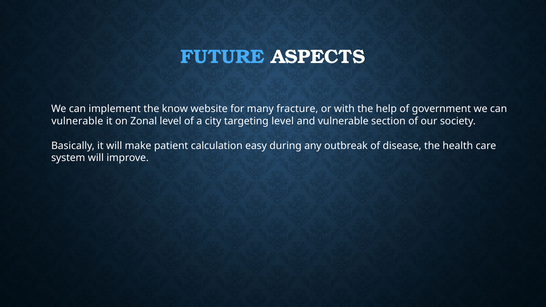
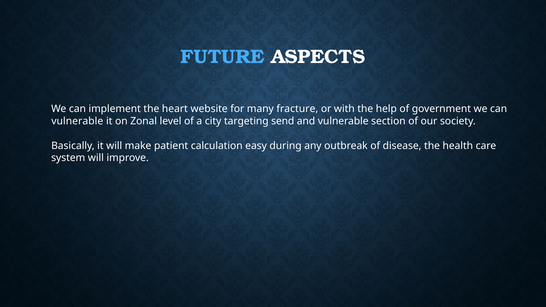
know: know -> heart (175, 109)
targeting level: level -> send (283, 121)
